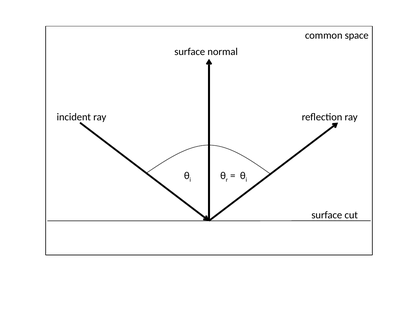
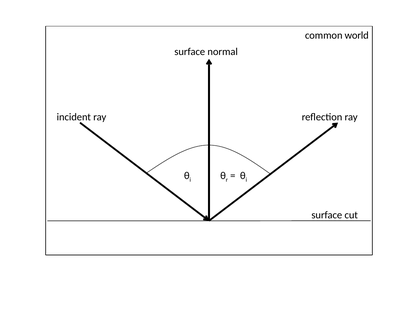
space: space -> world (357, 35)
